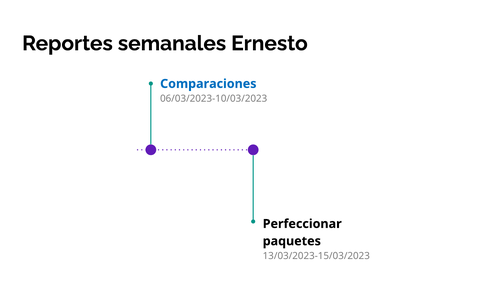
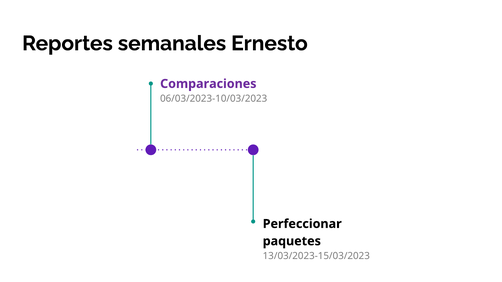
Comparaciones colour: blue -> purple (208, 84)
